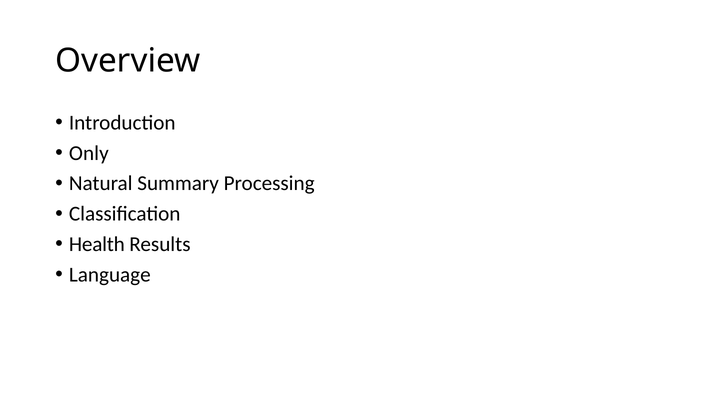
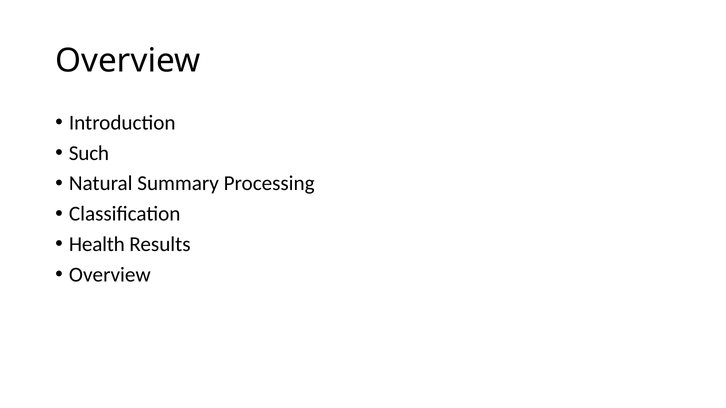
Only: Only -> Such (89, 153)
Language: Language -> Overview (110, 275)
